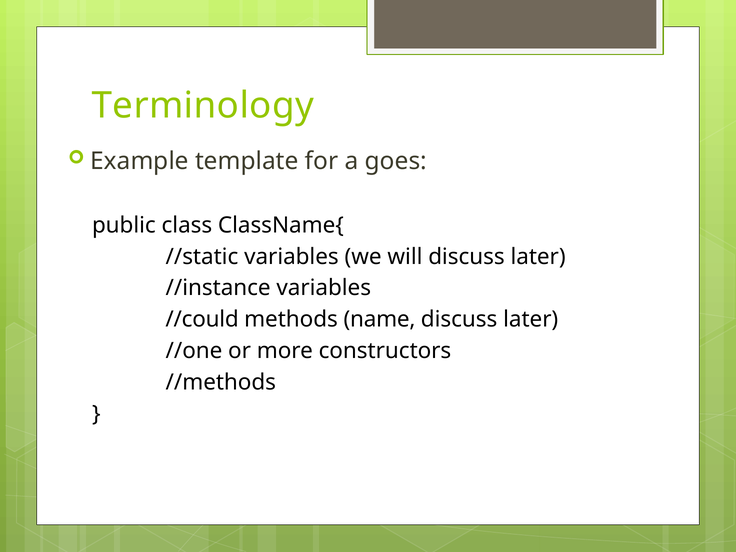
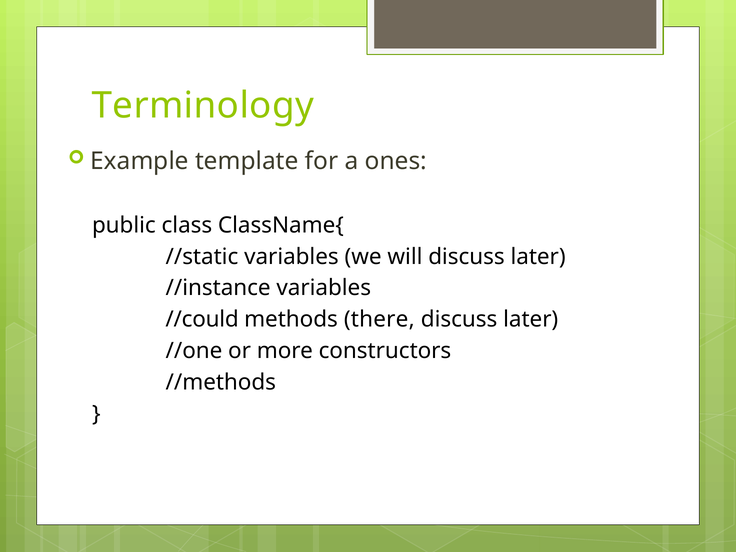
goes: goes -> ones (396, 161)
name: name -> there (379, 319)
